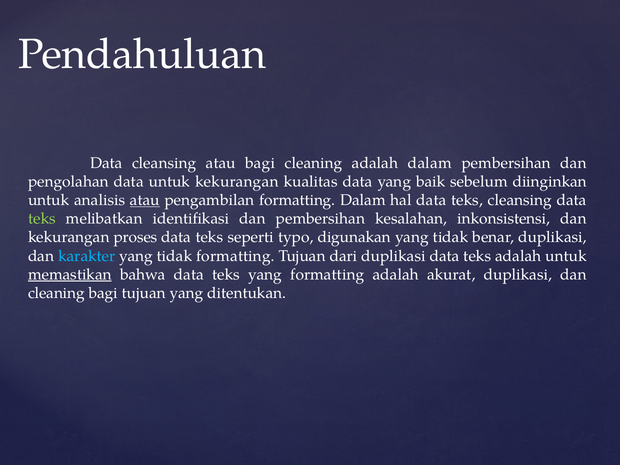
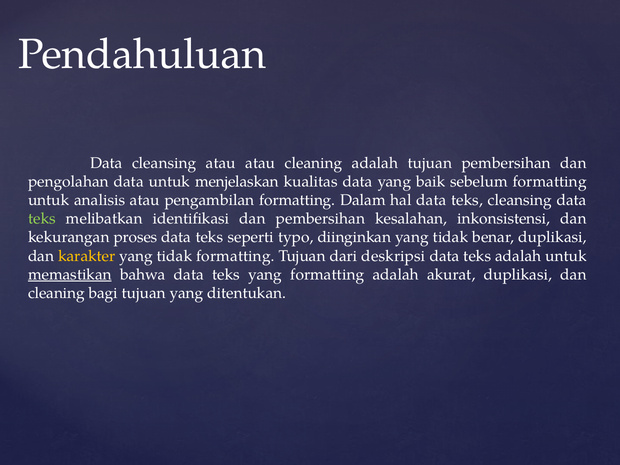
atau bagi: bagi -> atau (260, 163)
adalah dalam: dalam -> tujuan (430, 163)
untuk kekurangan: kekurangan -> menjelaskan (237, 182)
sebelum diinginkan: diinginkan -> formatting (550, 182)
atau underline: present -> none (145, 200)
digunakan: digunakan -> diinginkan (354, 237)
karakter colour: light blue -> yellow (87, 256)
dari duplikasi: duplikasi -> deskripsi (393, 256)
